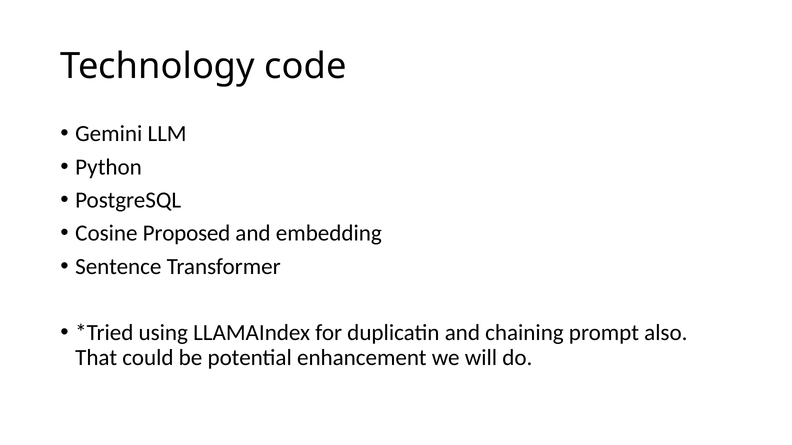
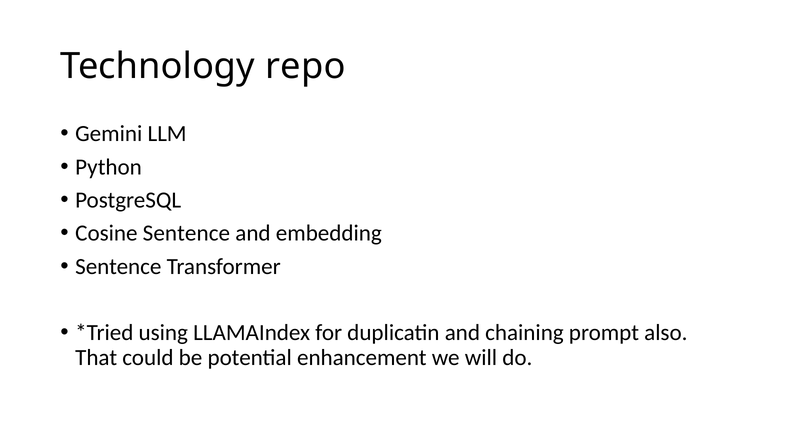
code: code -> repo (305, 67)
Cosine Proposed: Proposed -> Sentence (186, 234)
